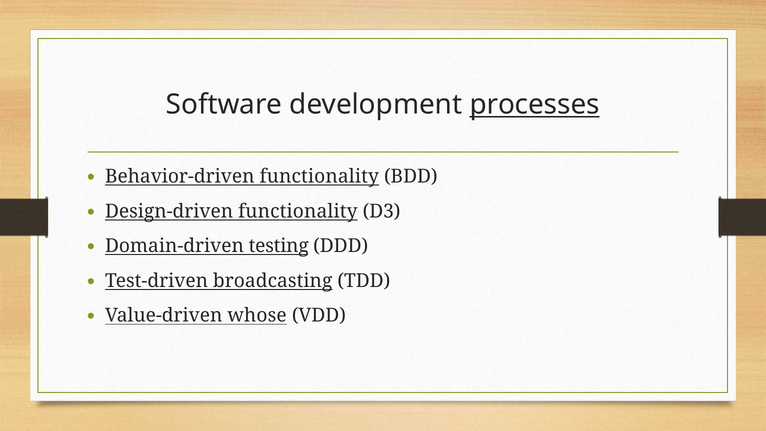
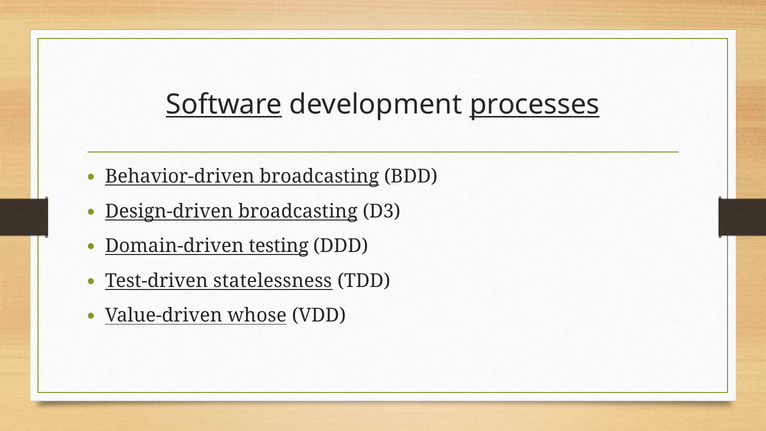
Software underline: none -> present (224, 105)
Behavior-driven functionality: functionality -> broadcasting (319, 176)
Design-driven functionality: functionality -> broadcasting (298, 211)
broadcasting: broadcasting -> statelessness (273, 281)
